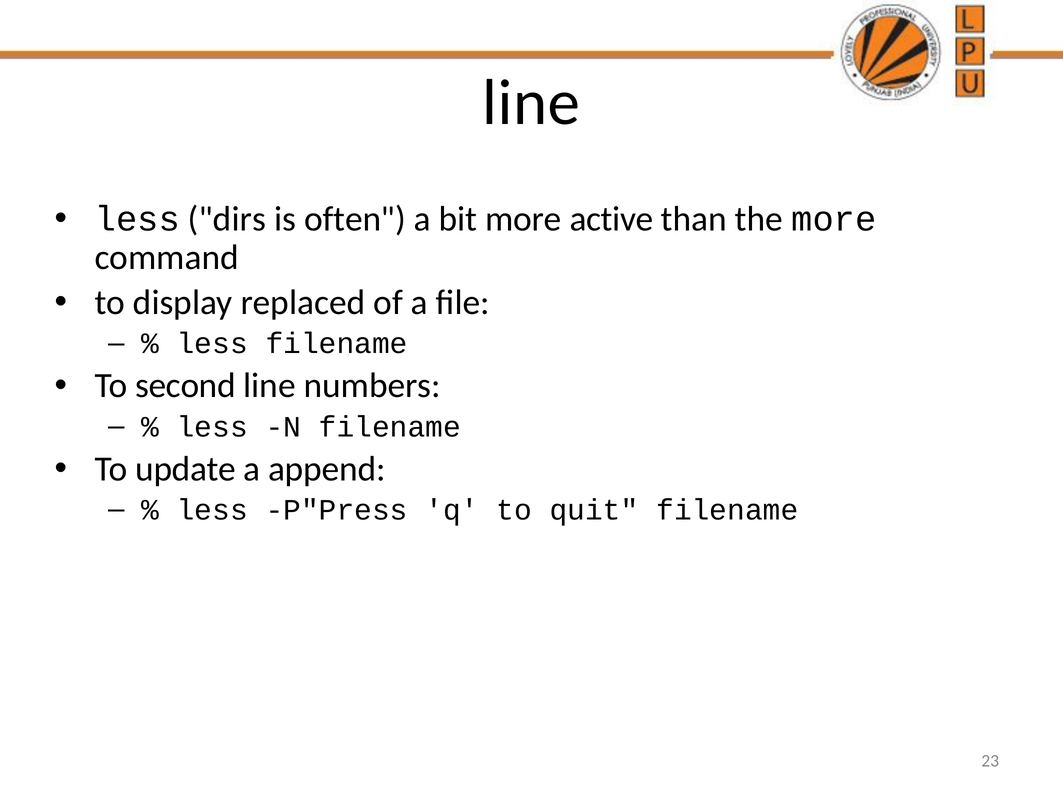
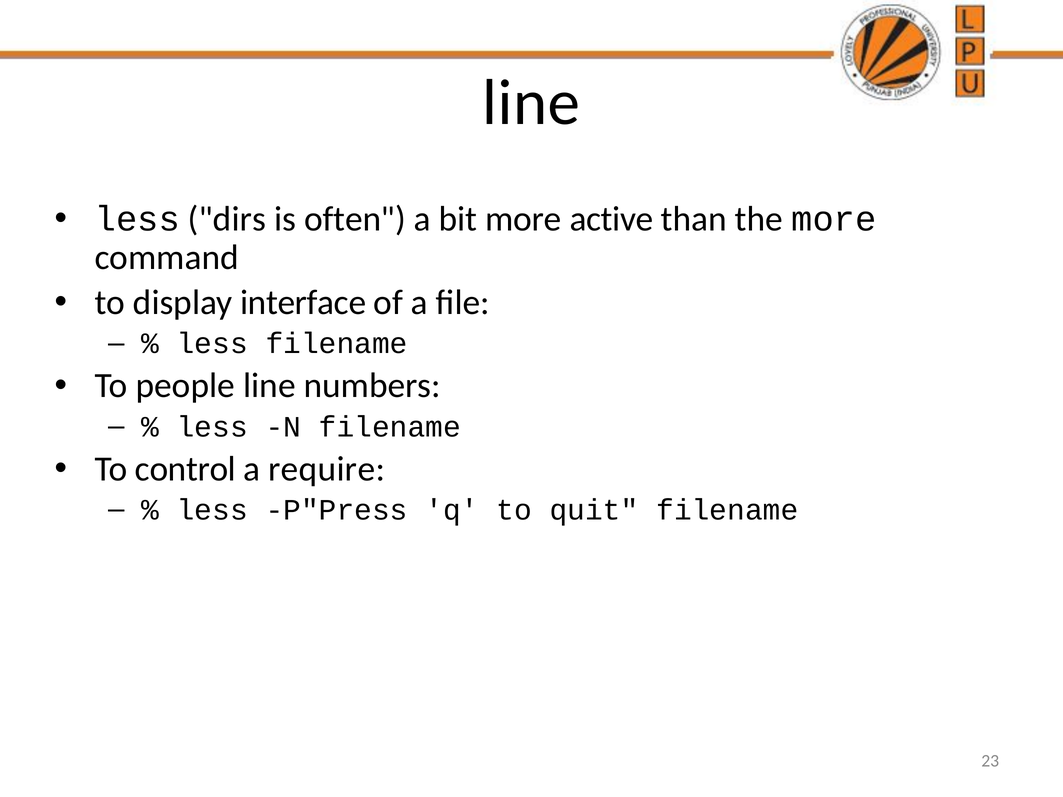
replaced: replaced -> interface (303, 303)
second: second -> people (185, 386)
update: update -> control (185, 469)
append: append -> require (327, 469)
